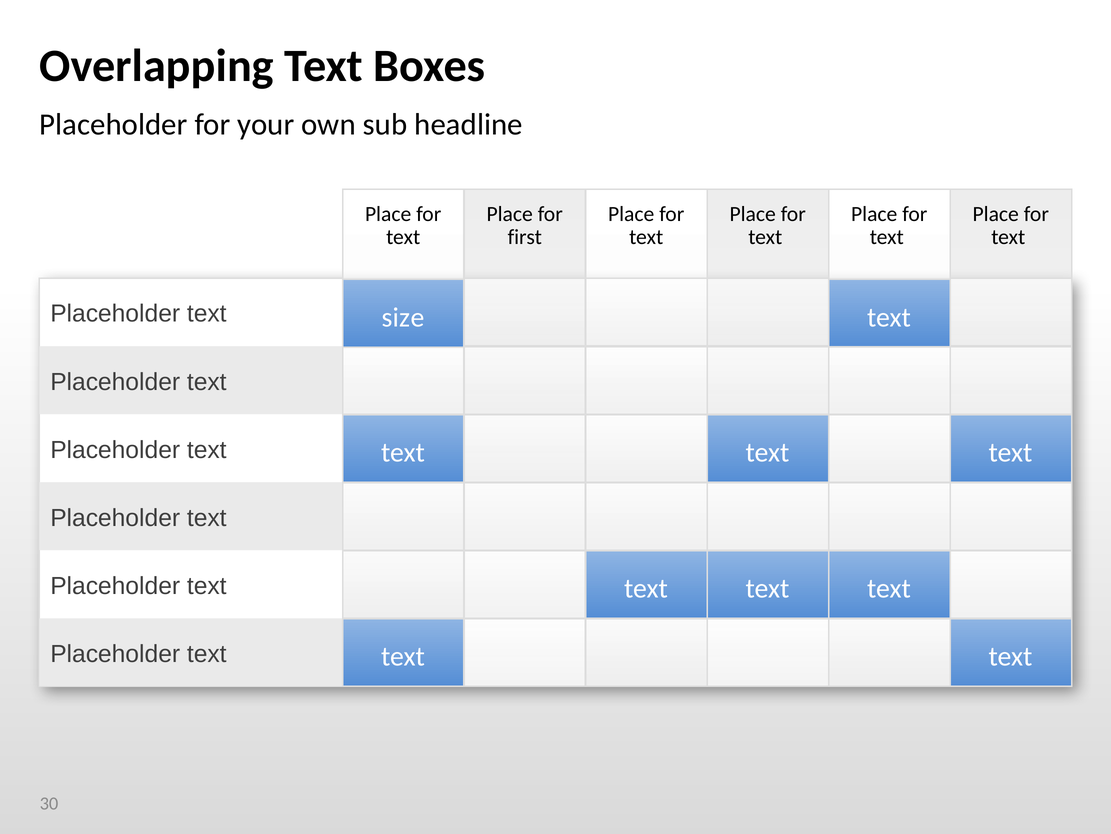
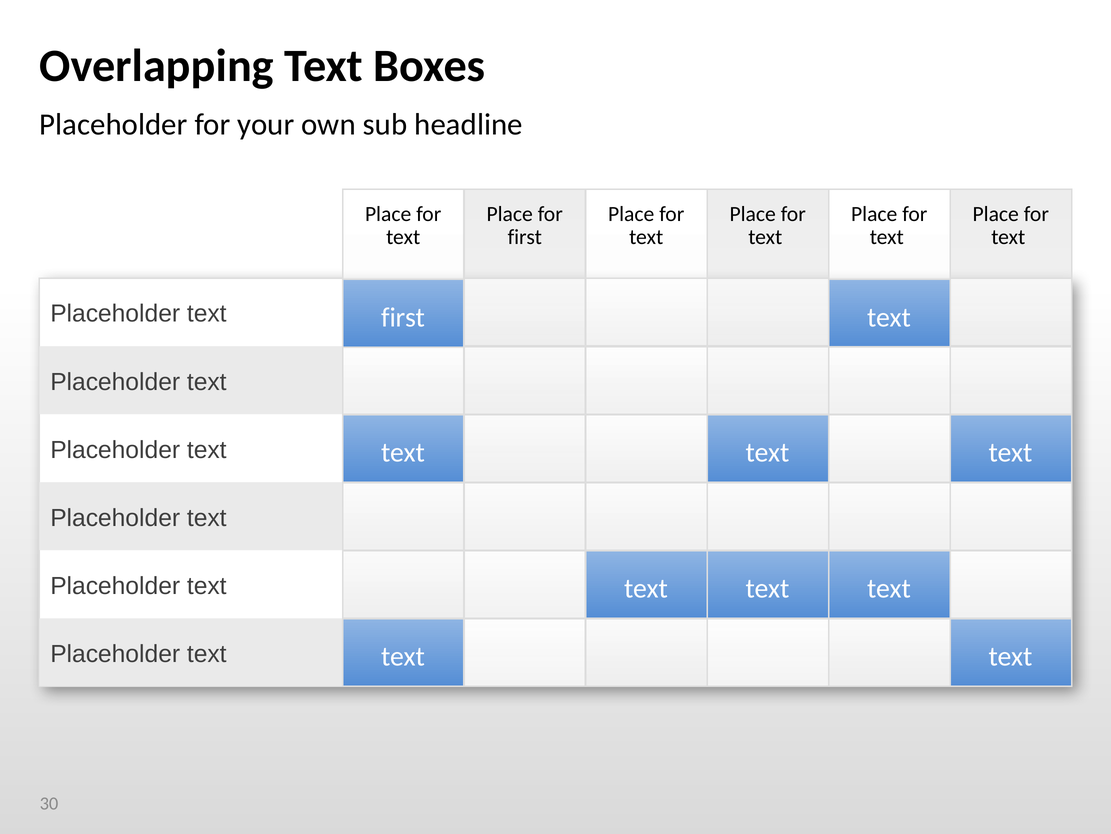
size: size -> first (403, 317)
